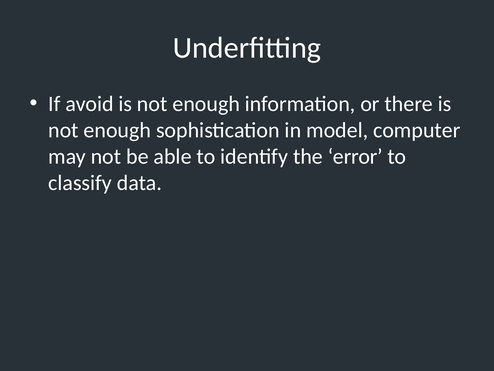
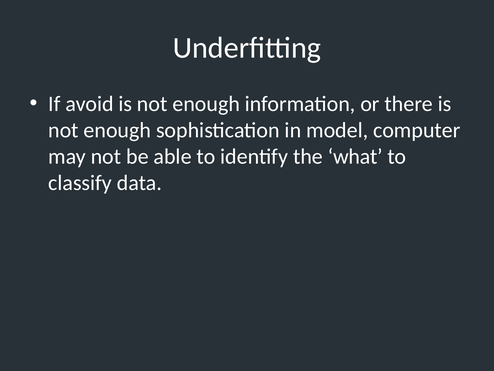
error: error -> what (355, 156)
